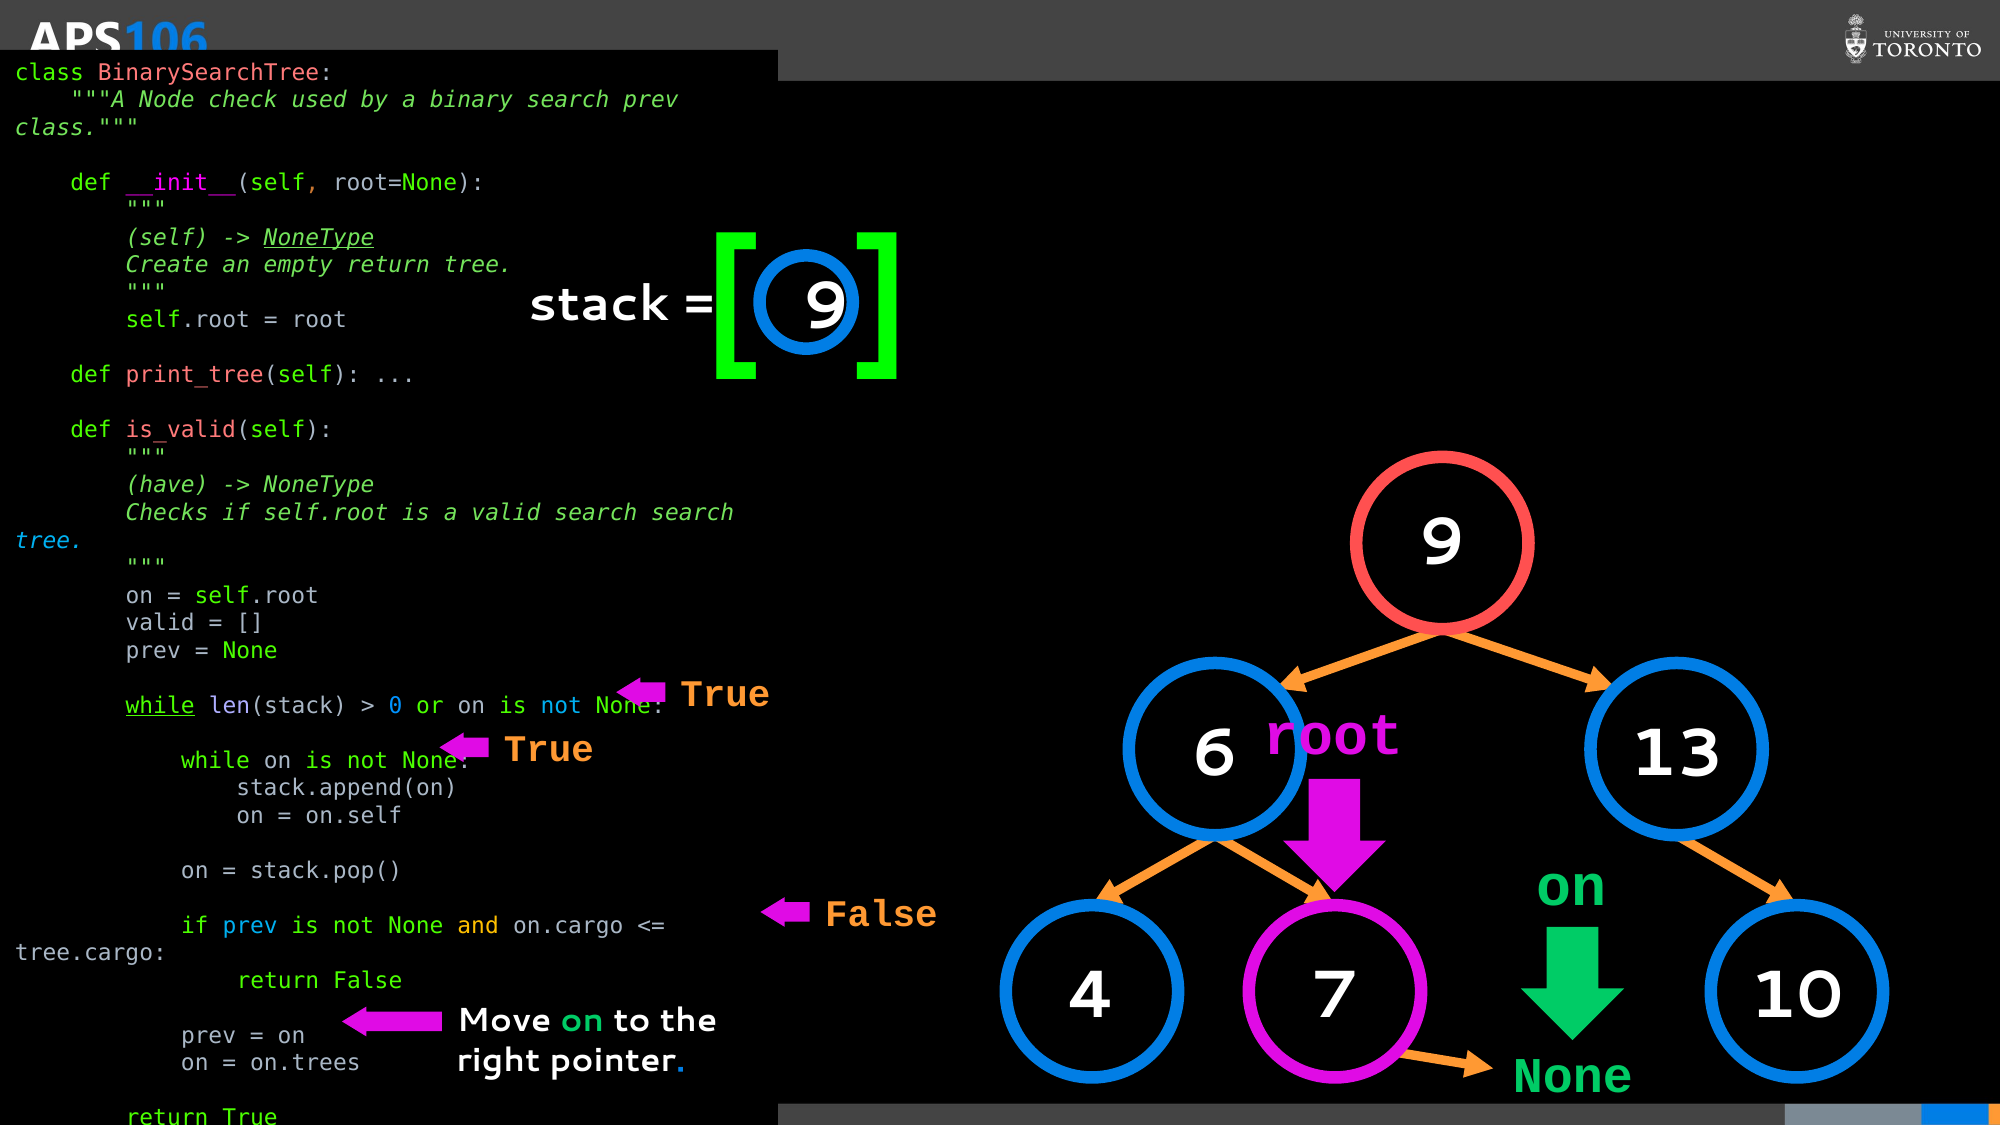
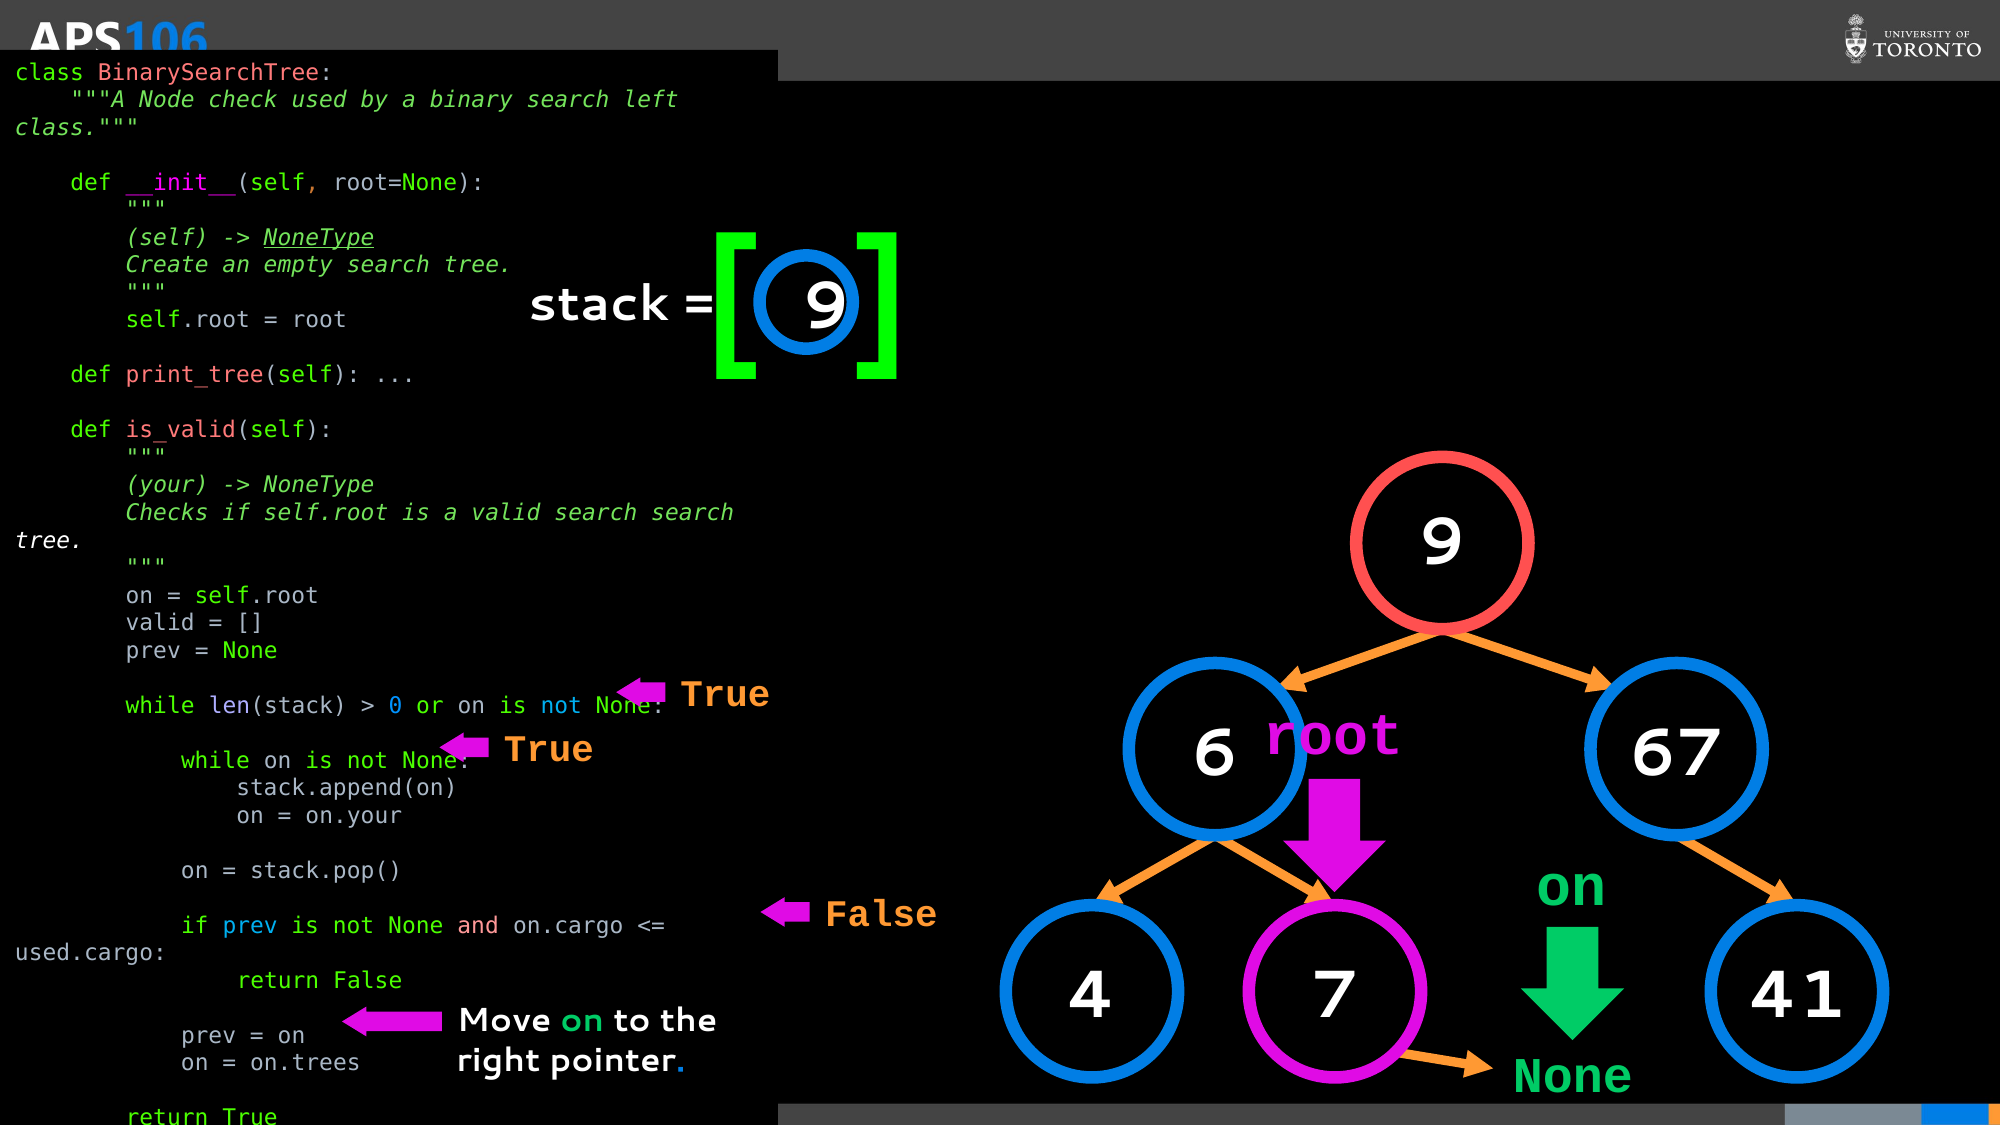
search prev: prev -> left (651, 100)
empty return: return -> search (388, 265)
have: have -> your (167, 485)
tree colour: light blue -> white (50, 540)
while underline: present -> none (160, 706)
13: 13 -> 67 (1677, 754)
on.self: on.self -> on.your (354, 816)
and colour: yellow -> pink (478, 926)
tree.cargo: tree.cargo -> used.cargo (91, 953)
10: 10 -> 41 (1797, 996)
